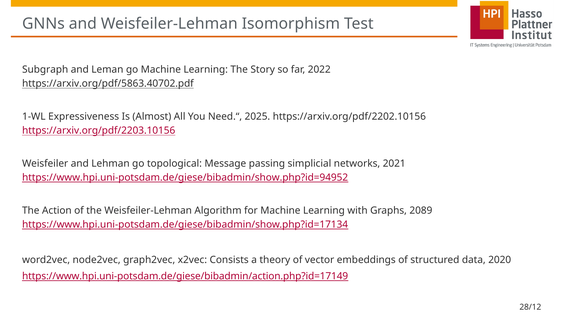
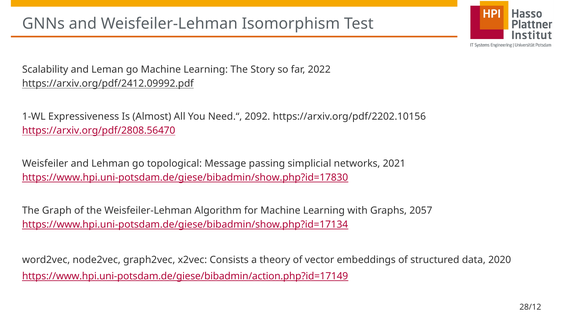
Subgraph: Subgraph -> Scalability (45, 70)
https://arxiv.org/pdf/5863.40702.pdf: https://arxiv.org/pdf/5863.40702.pdf -> https://arxiv.org/pdf/2412.09992.pdf (108, 84)
2025: 2025 -> 2092 (257, 117)
https://arxiv.org/pdf/2203.10156: https://arxiv.org/pdf/2203.10156 -> https://arxiv.org/pdf/2808.56470 (99, 131)
https://www.hpi.uni-potsdam.de/giese/bibadmin/show.php?id=94952: https://www.hpi.uni-potsdam.de/giese/bibadmin/show.php?id=94952 -> https://www.hpi.uni-potsdam.de/giese/bibadmin/show.php?id=17830 (185, 178)
Action: Action -> Graph (57, 211)
2089: 2089 -> 2057 (421, 211)
